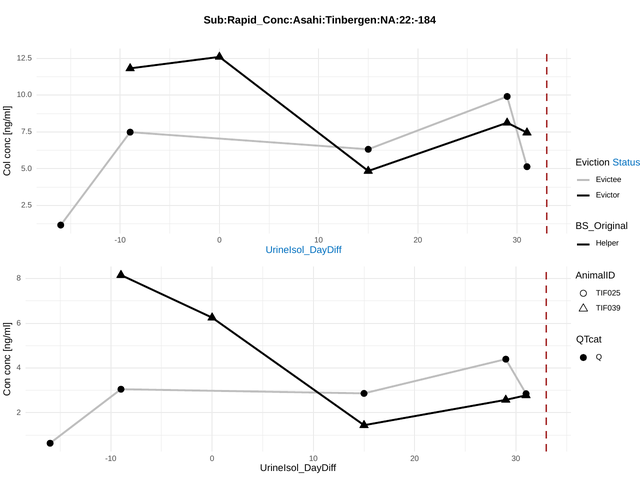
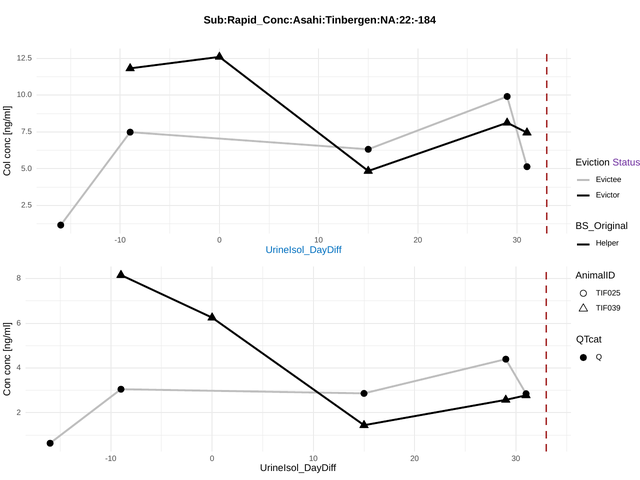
Status colour: blue -> purple (626, 163)
